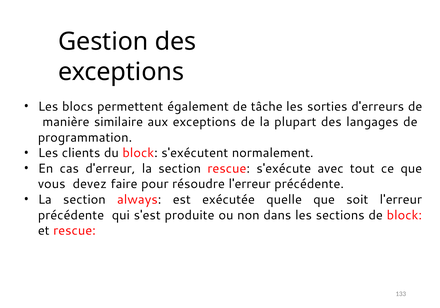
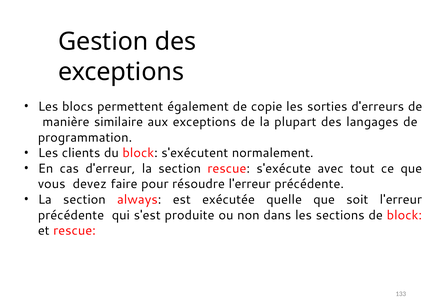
tâche: tâche -> copie (267, 106)
